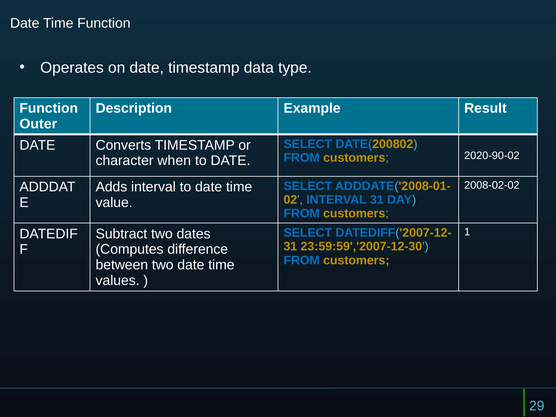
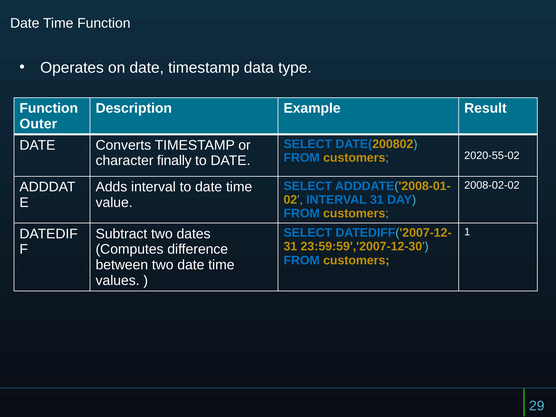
2020-90-02: 2020-90-02 -> 2020-55-02 (492, 155)
when: when -> finally (174, 161)
